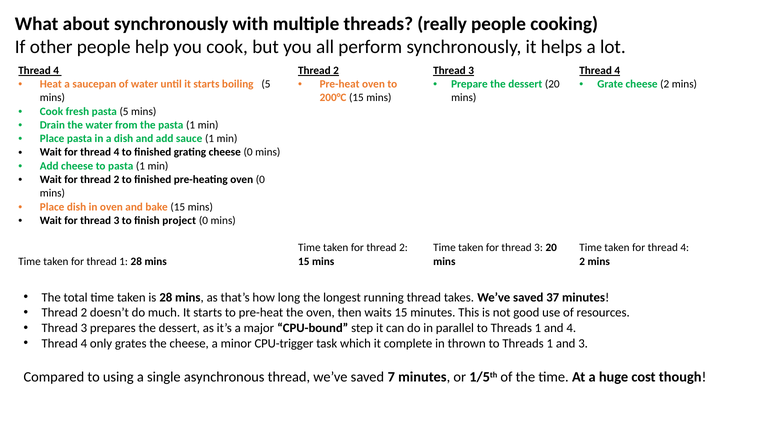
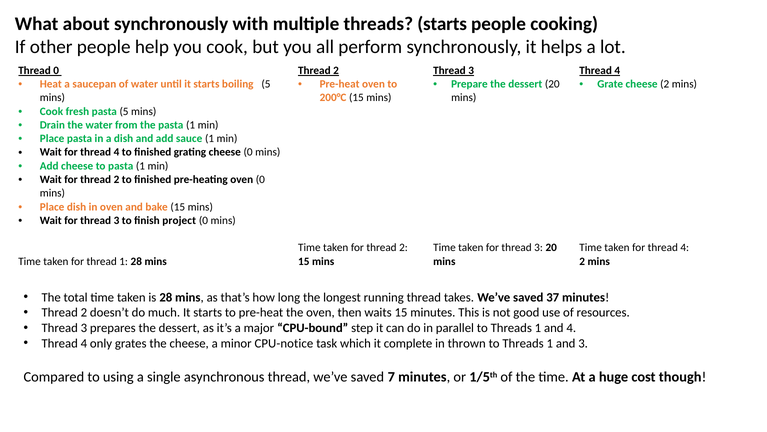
threads really: really -> starts (442, 24)
4: 4 -> 0 (56, 70)
CPU-trigger: CPU-trigger -> CPU-notice (284, 343)
